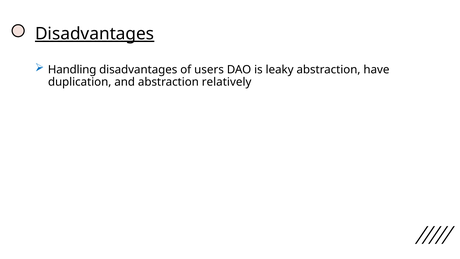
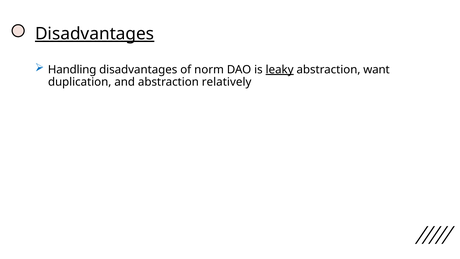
users: users -> norm (209, 69)
leaky underline: none -> present (280, 69)
have: have -> want (377, 69)
